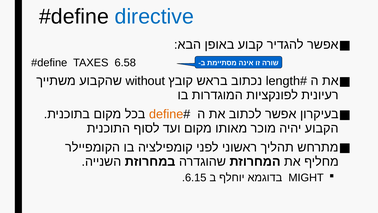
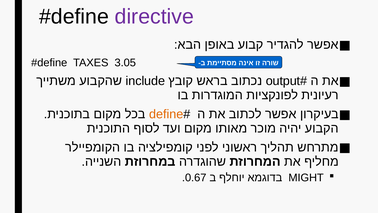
directive colour: blue -> purple (154, 17)
6.58: 6.58 -> 3.05 (125, 63)
without: without -> include (145, 81)
length: length -> output (283, 81)
6.15: 6.15 -> 0.67 (196, 177)
